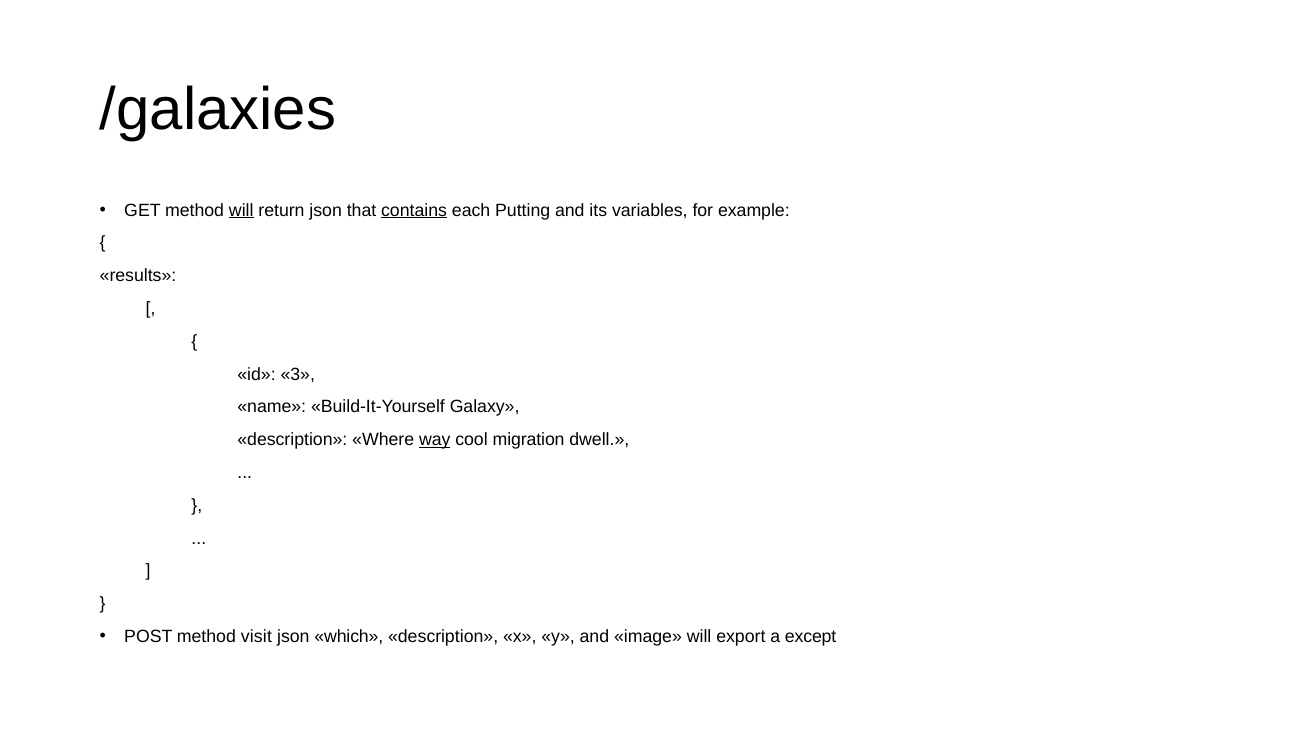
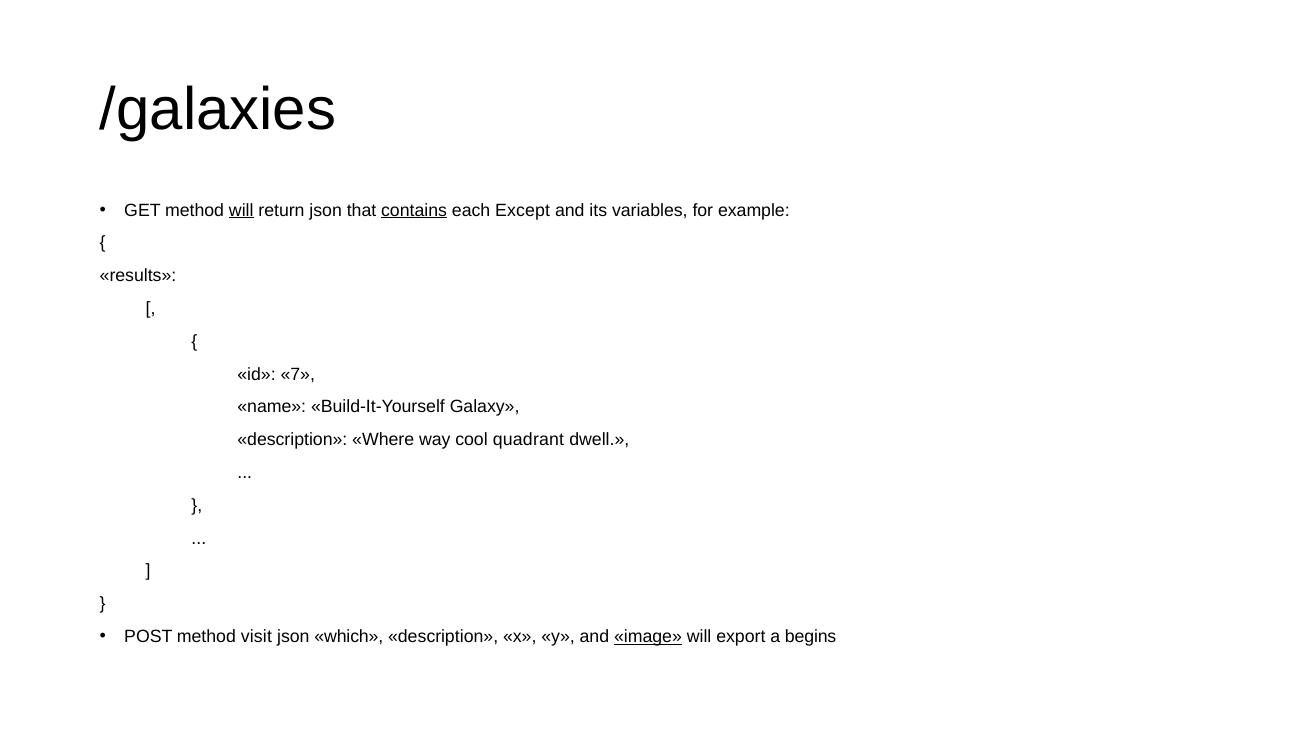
Putting: Putting -> Except (523, 210)
3: 3 -> 7 (298, 374)
way underline: present -> none (435, 440)
migration: migration -> quadrant (528, 440)
image underline: none -> present (648, 637)
except: except -> begins (811, 637)
